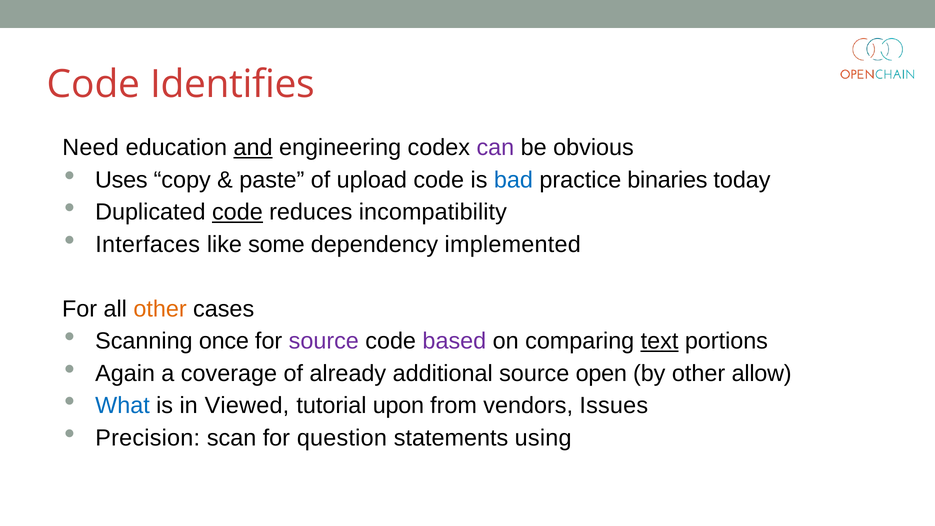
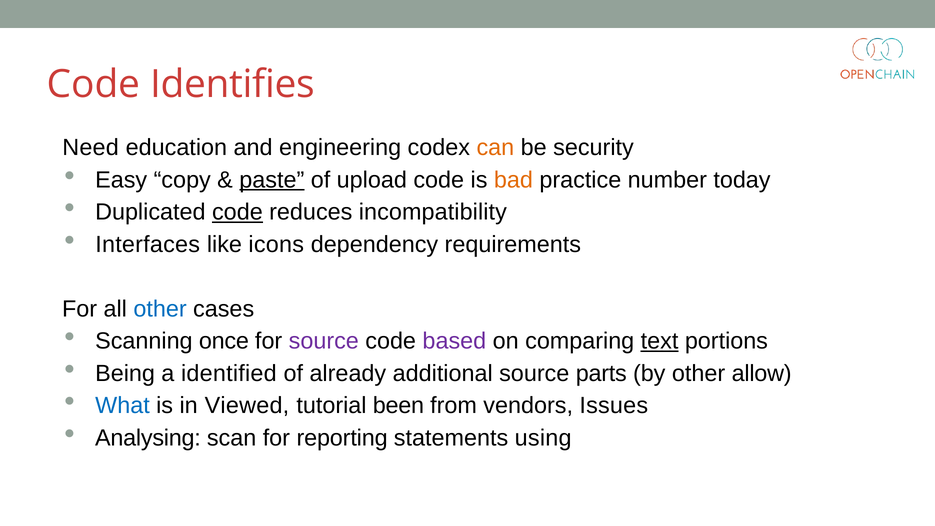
and underline: present -> none (253, 148)
can colour: purple -> orange (495, 148)
obvious: obvious -> security (593, 148)
Uses: Uses -> Easy (121, 180)
paste underline: none -> present (272, 180)
bad colour: blue -> orange (513, 180)
binaries: binaries -> number (667, 180)
some: some -> icons (276, 244)
implemented: implemented -> requirements (513, 244)
other colour: orange -> blue (160, 309)
Again: Again -> Being (125, 373)
coverage: coverage -> identified (229, 373)
open: open -> parts (601, 373)
upon: upon -> been (398, 405)
Precision: Precision -> Analysing (148, 438)
question: question -> reporting (342, 438)
